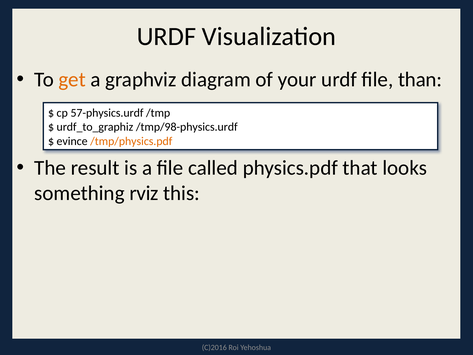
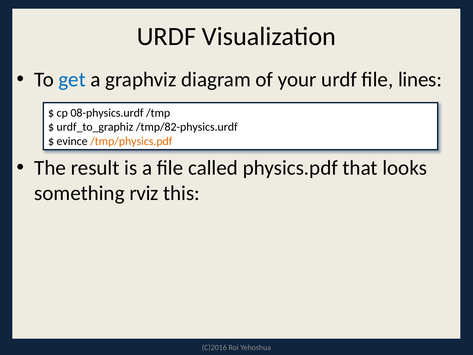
get colour: orange -> blue (72, 80)
than: than -> lines (420, 80)
57-physics.urdf: 57-physics.urdf -> 08-physics.urdf (107, 113)
/tmp/98-physics.urdf: /tmp/98-physics.urdf -> /tmp/82-physics.urdf (187, 127)
